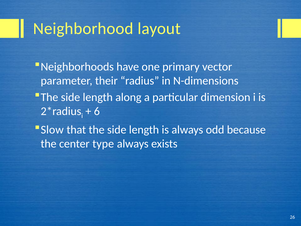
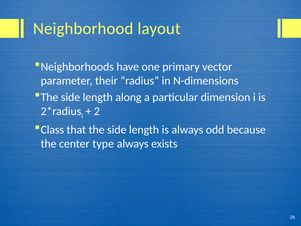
6: 6 -> 2 (97, 111)
Slow: Slow -> Class (52, 130)
